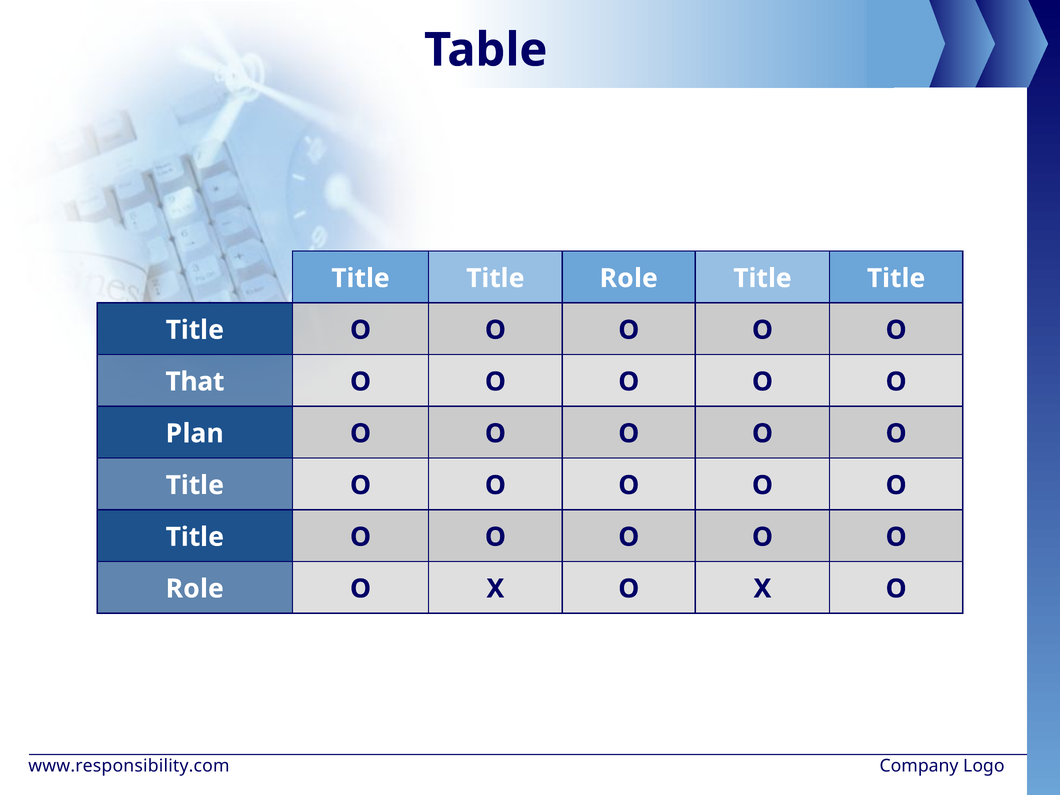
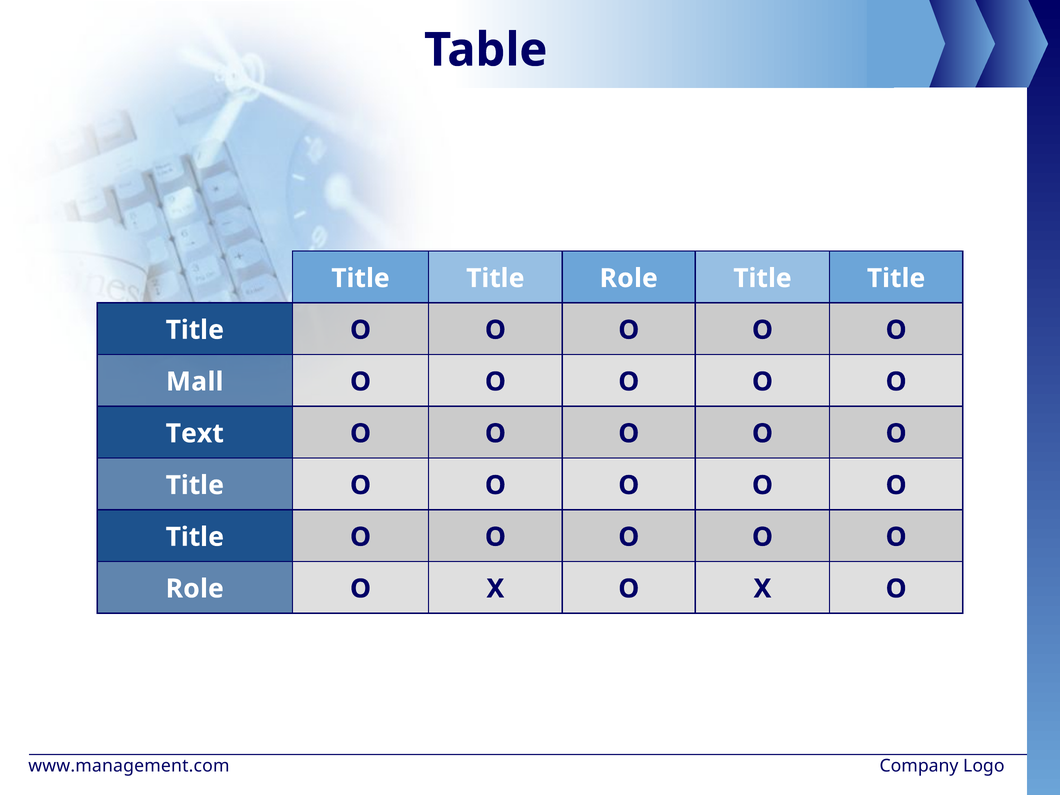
That: That -> Mall (195, 382)
Plan: Plan -> Text (195, 434)
www.responsibility.com: www.responsibility.com -> www.management.com (129, 766)
